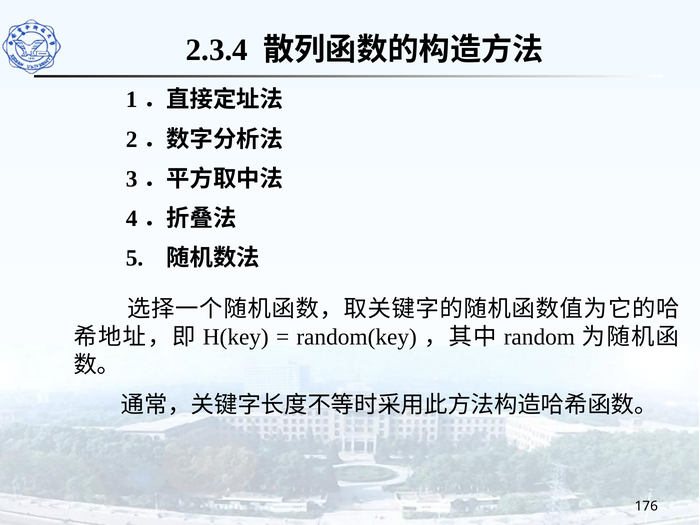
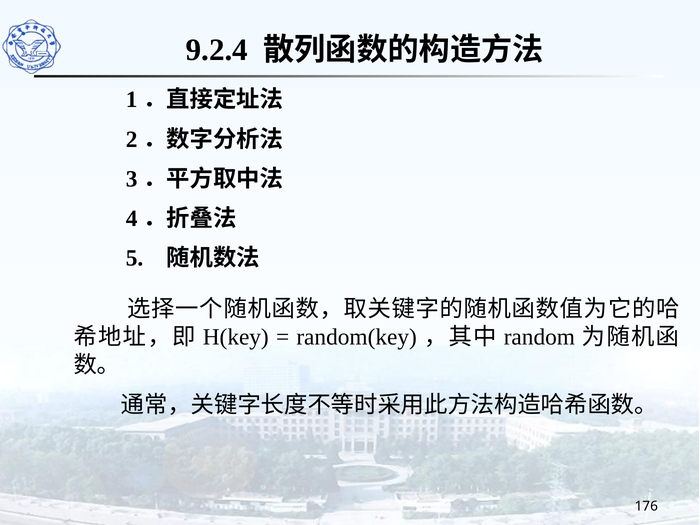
2.3.4: 2.3.4 -> 9.2.4 (217, 50)
